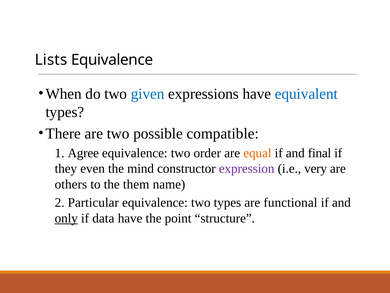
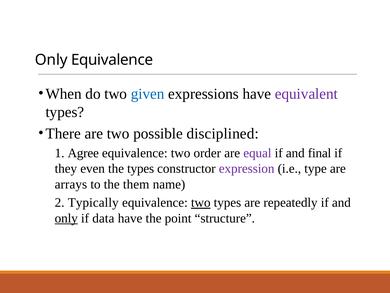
Lists: Lists -> Only (51, 60)
equivalent colour: blue -> purple (306, 94)
compatible: compatible -> disciplined (223, 133)
equal colour: orange -> purple (257, 153)
the mind: mind -> types (141, 168)
very: very -> type (316, 168)
others: others -> arrays (71, 184)
Particular: Particular -> Typically (93, 202)
two underline: none -> present (201, 202)
functional: functional -> repeatedly (291, 202)
